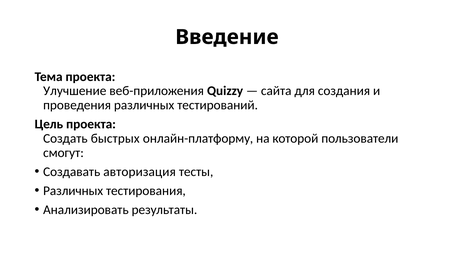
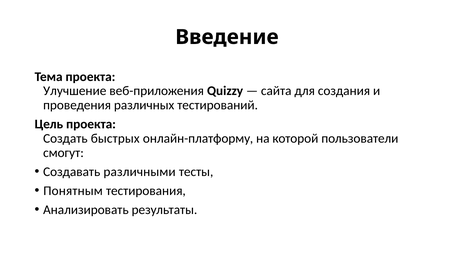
авторизация: авторизация -> различными (140, 172)
Различных: Различных -> Понятным (73, 191)
